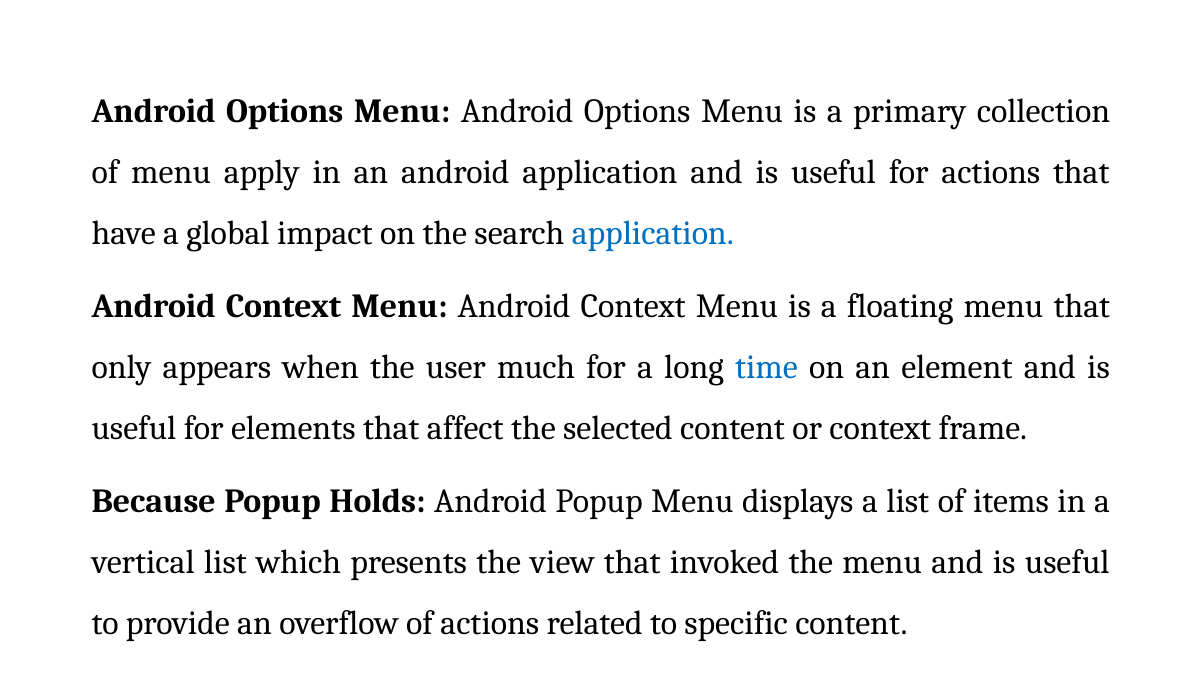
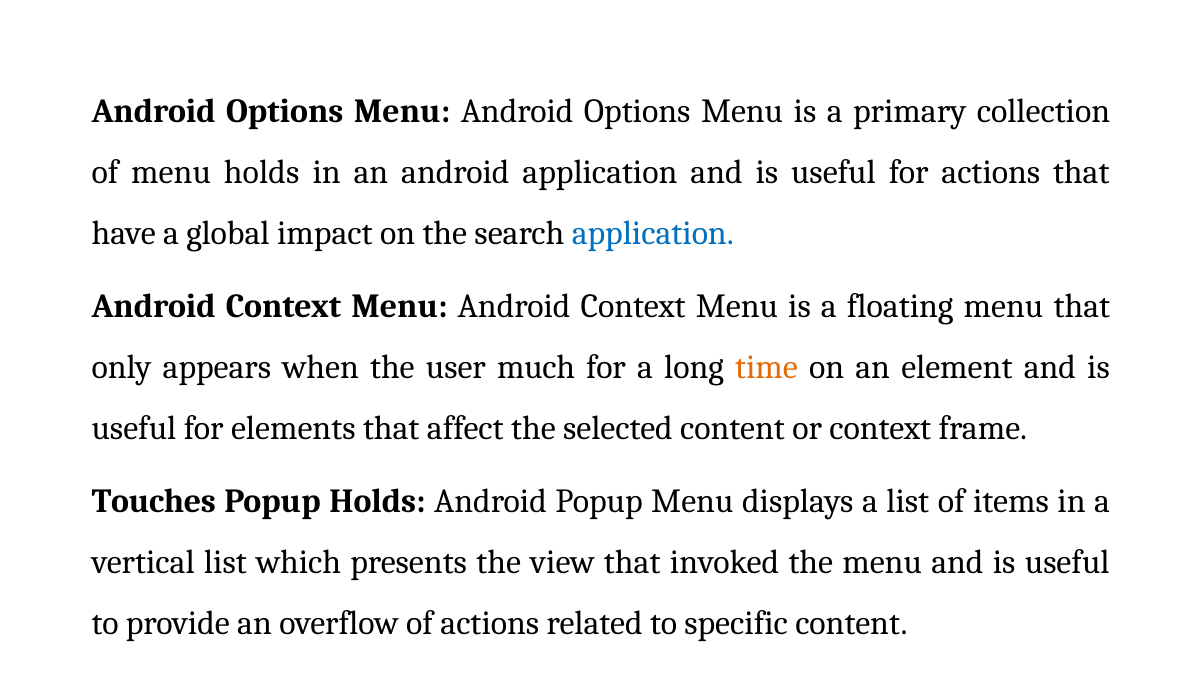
menu apply: apply -> holds (262, 172)
time colour: blue -> orange (766, 367)
Because: Because -> Touches (154, 502)
